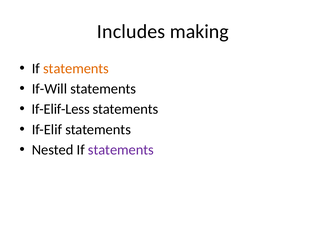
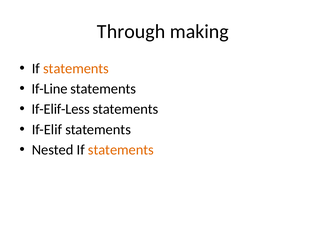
Includes: Includes -> Through (131, 32)
If-Will: If-Will -> If-Line (50, 89)
statements colour: purple -> orange (121, 150)
